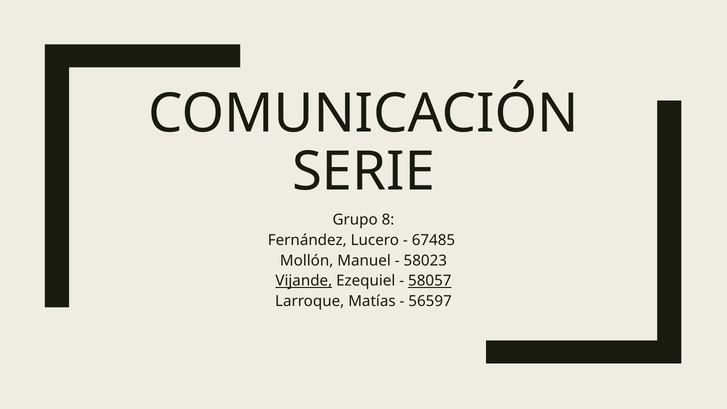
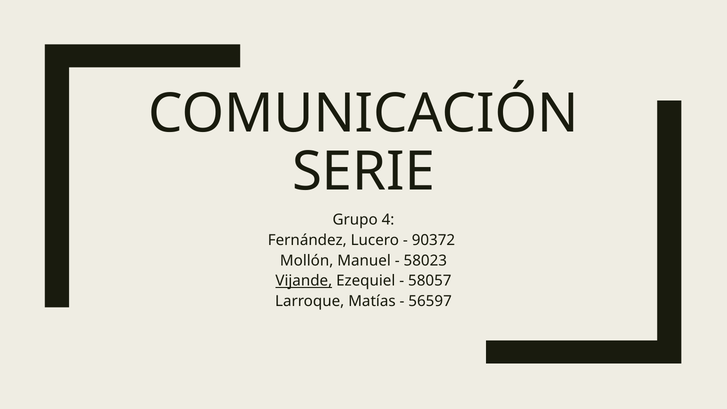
8: 8 -> 4 (388, 220)
67485: 67485 -> 90372 (433, 240)
58057 underline: present -> none (430, 281)
